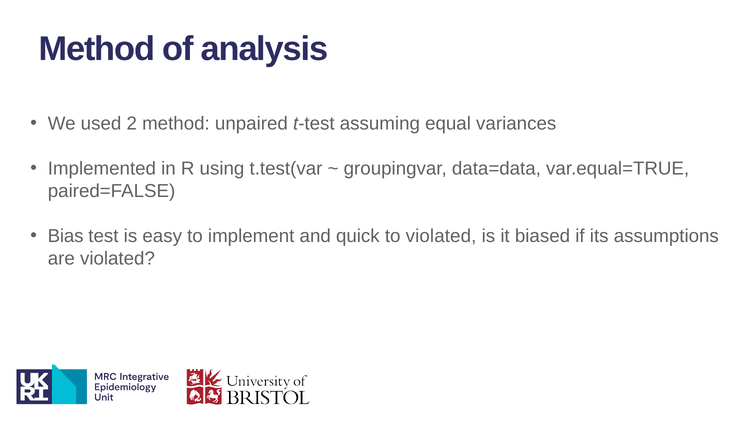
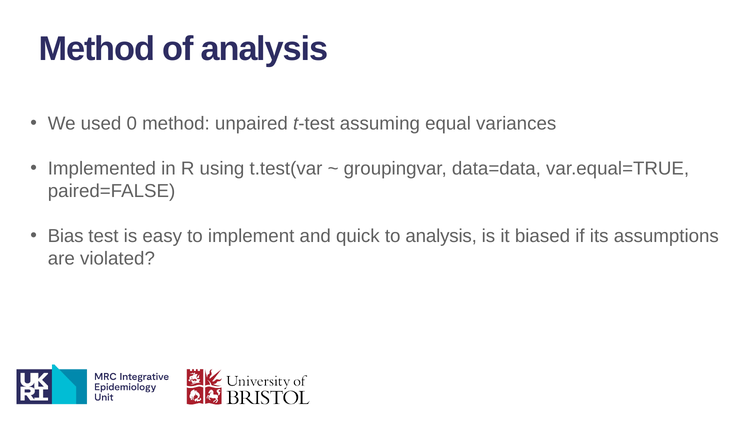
2: 2 -> 0 (132, 124)
to violated: violated -> analysis (441, 236)
